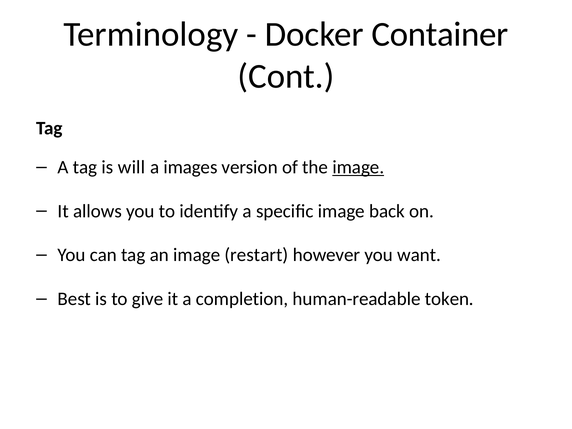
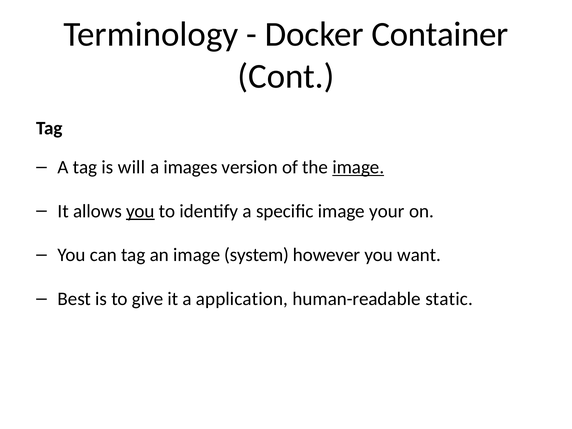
you underline: none -> present (140, 211)
back: back -> your (387, 211)
restart: restart -> system (257, 255)
completion: completion -> application (242, 299)
token: token -> static (449, 299)
